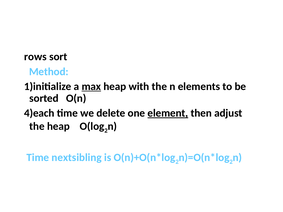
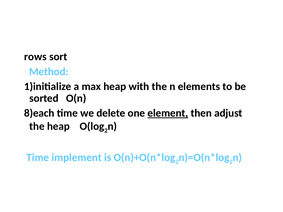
max underline: present -> none (91, 87)
4)each: 4)each -> 8)each (39, 113)
nextsibling: nextsibling -> implement (77, 158)
